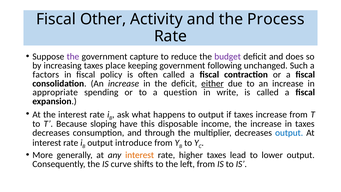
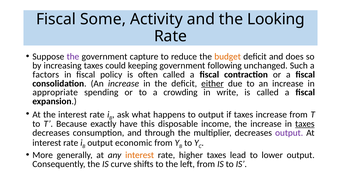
Other: Other -> Some (103, 19)
Process: Process -> Looking (276, 19)
budget colour: purple -> orange (228, 56)
place: place -> could (116, 65)
question: question -> crowding (180, 92)
sloping: sloping -> exactly (103, 124)
taxes underline: none -> present (305, 124)
output colour: blue -> purple (289, 133)
introduce: introduce -> economic (134, 143)
